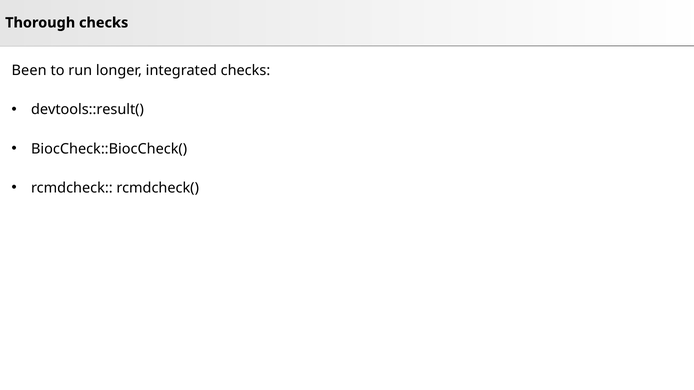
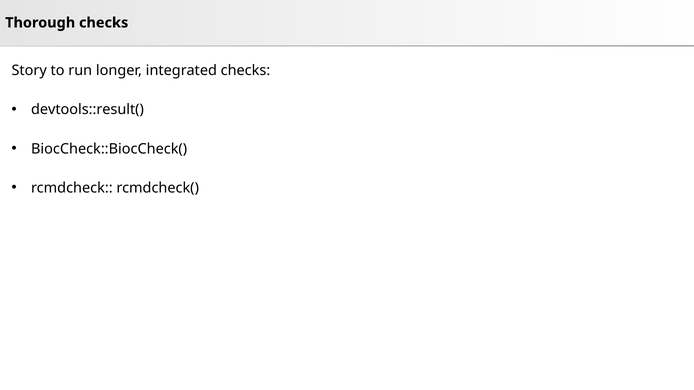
Been: Been -> Story (29, 71)
